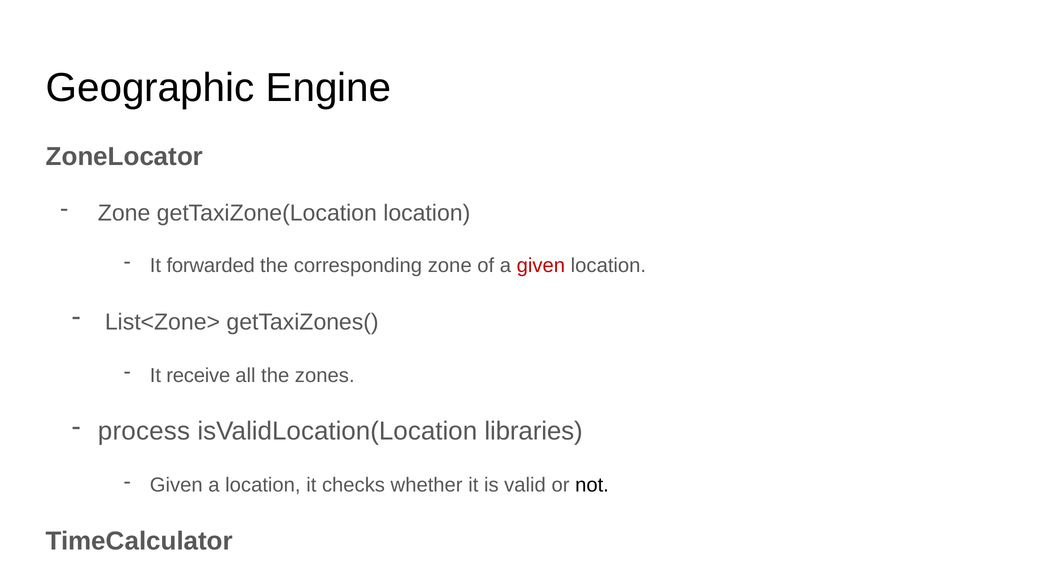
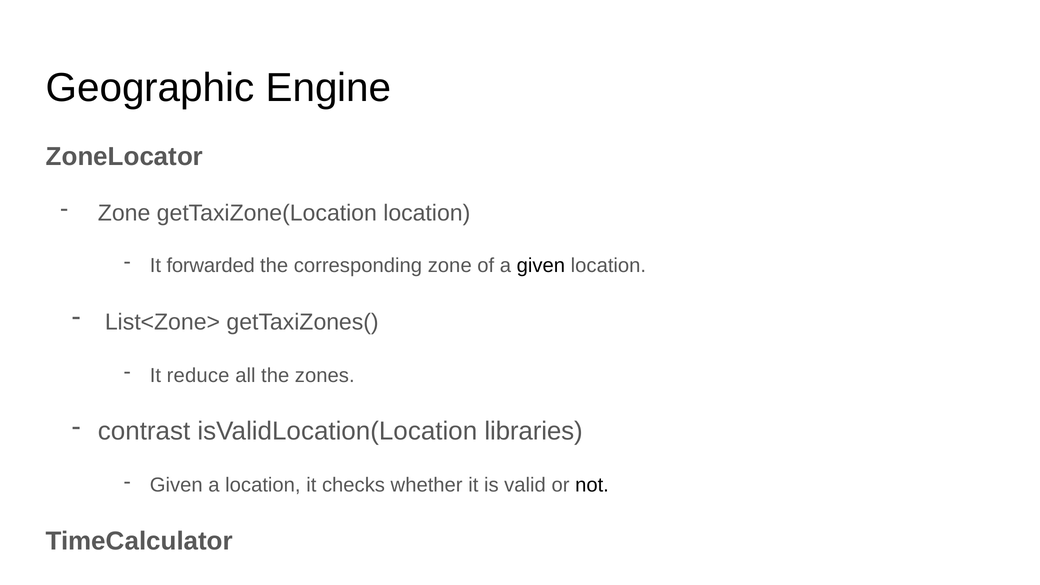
given colour: red -> black (541, 265)
receive: receive -> reduce (198, 375)
process: process -> contrast (144, 431)
